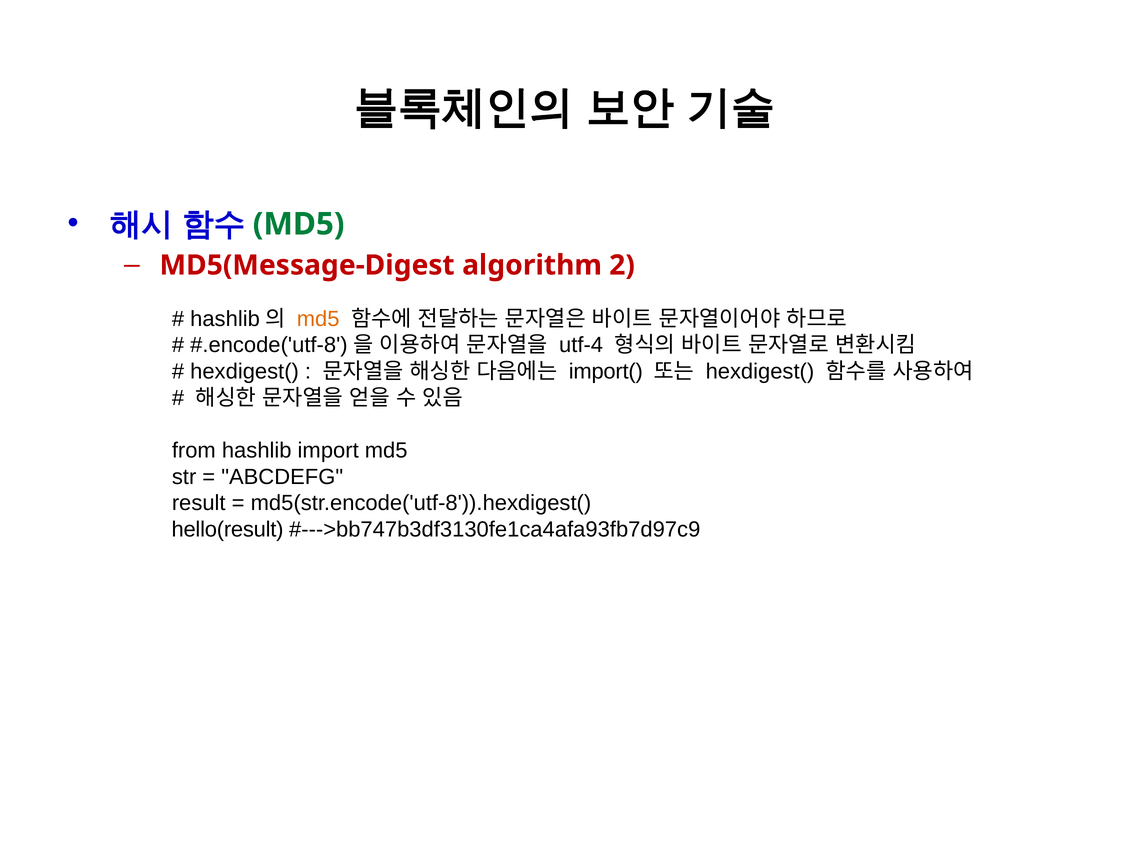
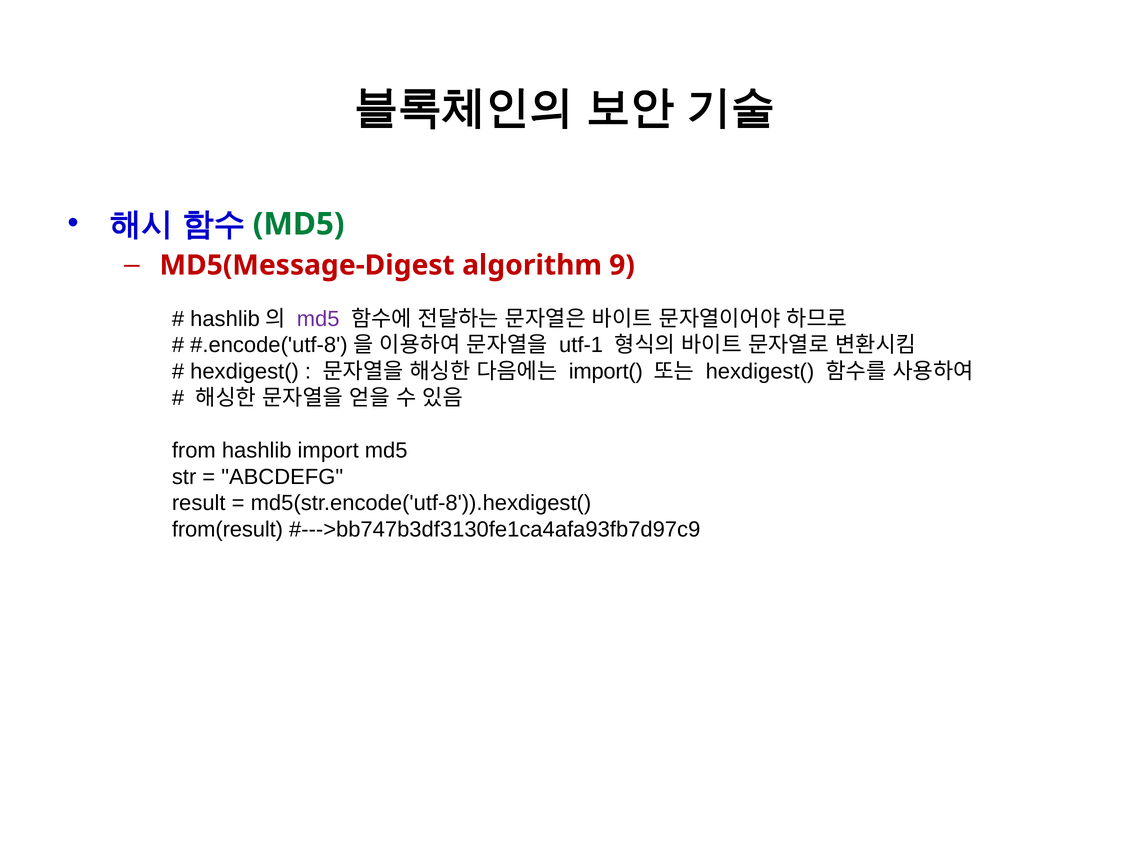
2: 2 -> 9 (622, 265)
md5 colour: orange -> purple (318, 319)
utf-4: utf-4 -> utf-1 (581, 346)
hello(result: hello(result -> from(result (227, 530)
